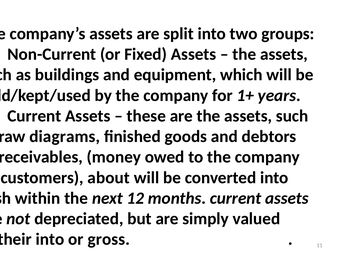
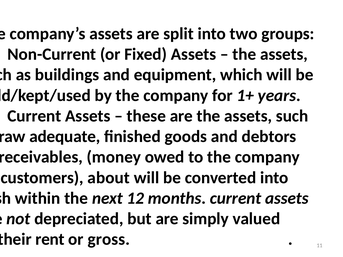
diagrams: diagrams -> adequate (65, 137)
into: into -> rent (50, 240)
